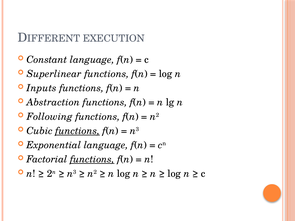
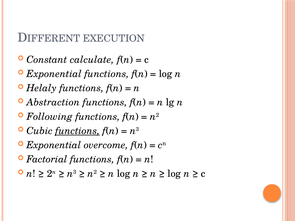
Constant language: language -> calculate (92, 60)
Superlinear: Superlinear -> Exponential (54, 74)
Inputs: Inputs -> Helaly (42, 88)
Exponential language: language -> overcome (106, 145)
functions underline: present -> none (92, 160)
